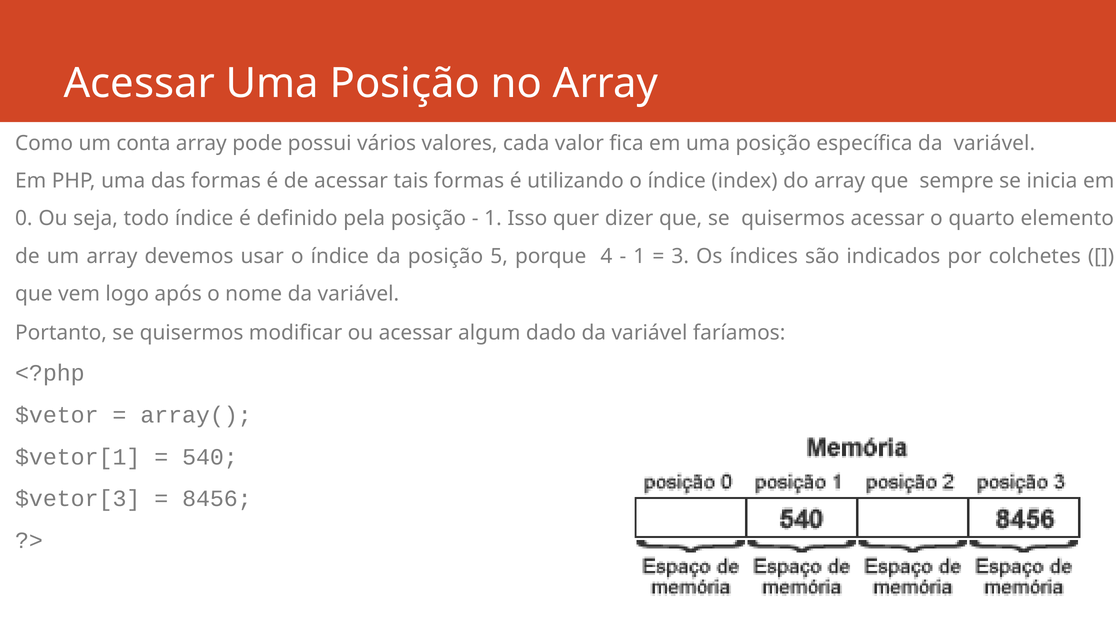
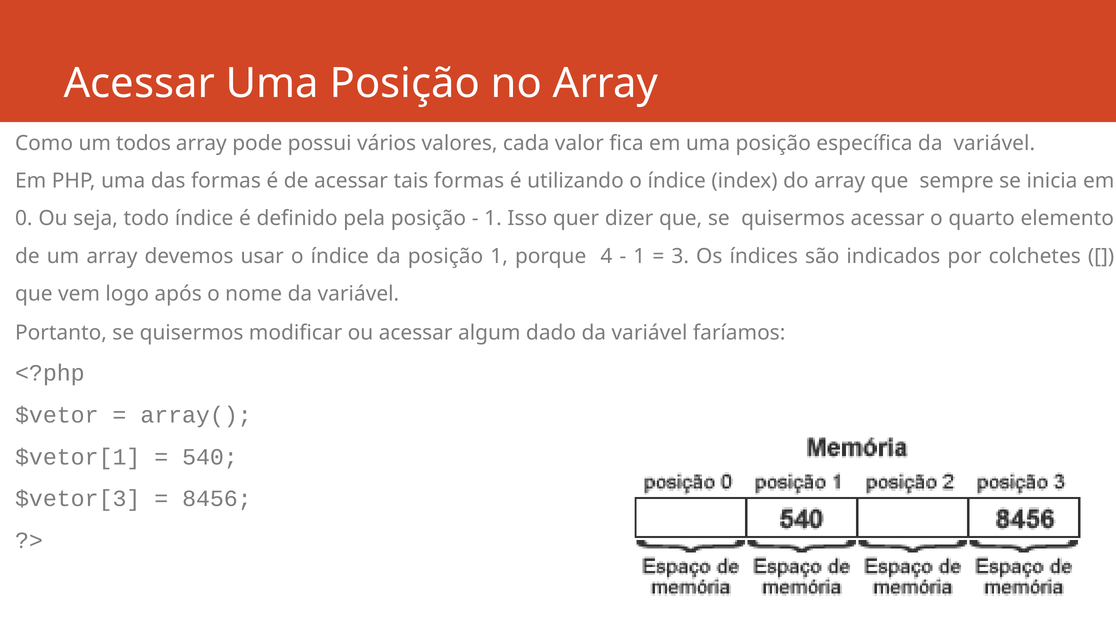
conta: conta -> todos (144, 143)
posição 5: 5 -> 1 (499, 256)
